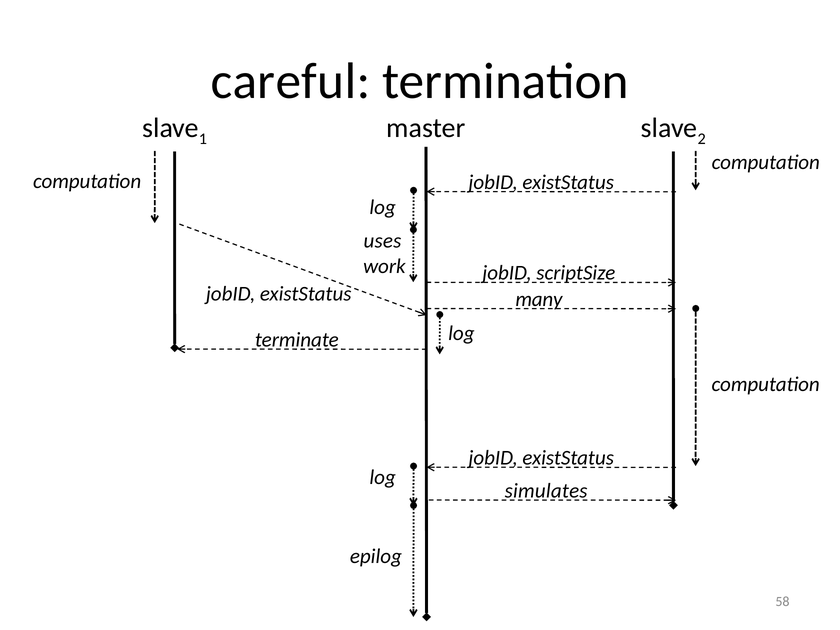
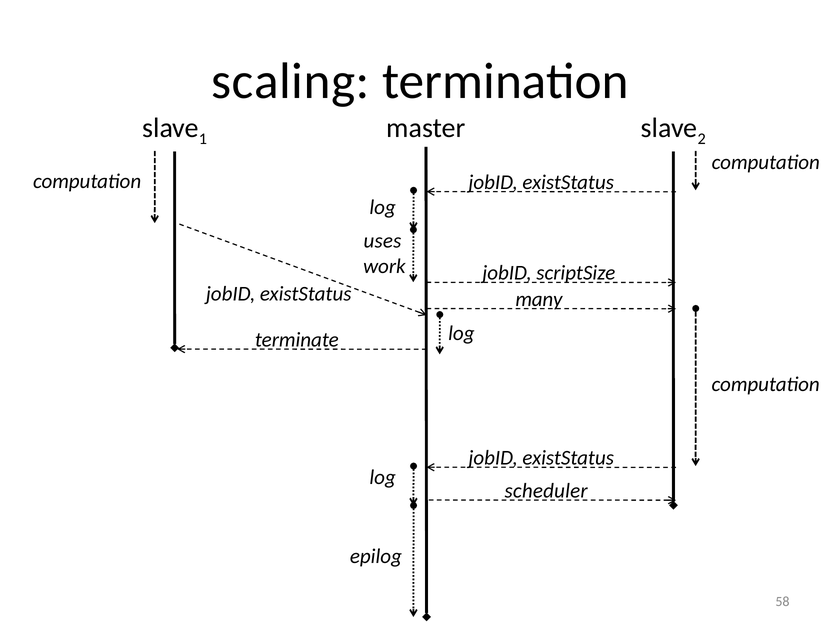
careful: careful -> scaling (290, 81)
simulates: simulates -> scheduler (546, 491)
